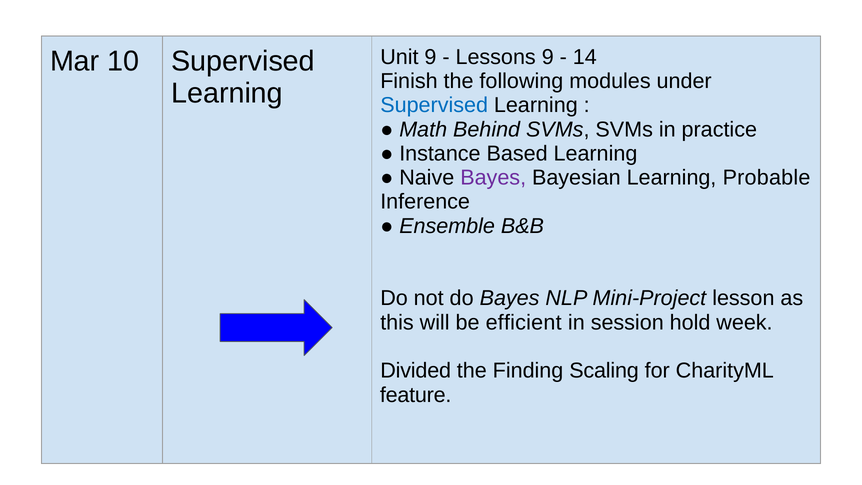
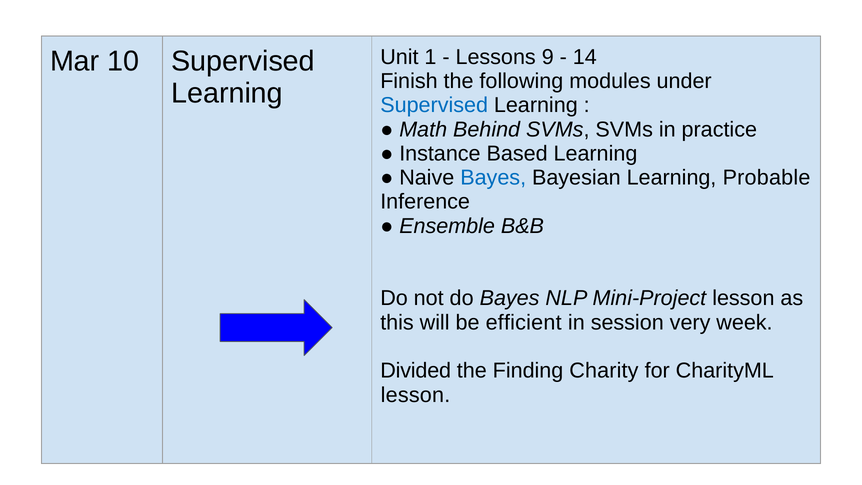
Unit 9: 9 -> 1 (430, 57)
Bayes colour: purple -> blue (493, 178)
hold: hold -> very (690, 322)
Scaling: Scaling -> Charity (604, 371)
feature: feature -> lesson (415, 395)
